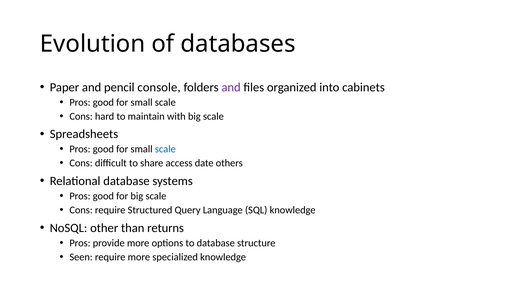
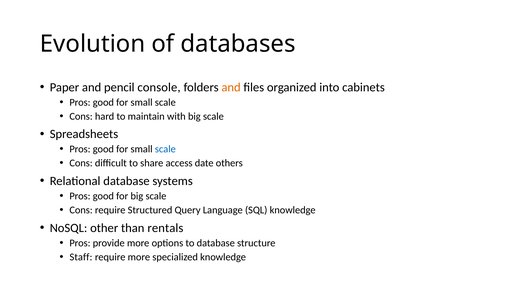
and colour: purple -> orange (231, 87)
returns: returns -> rentals (165, 228)
Seen: Seen -> Staff (81, 257)
